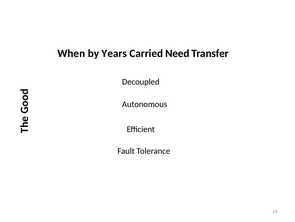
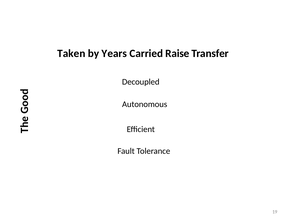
When: When -> Taken (71, 53)
Need: Need -> Raise (177, 53)
